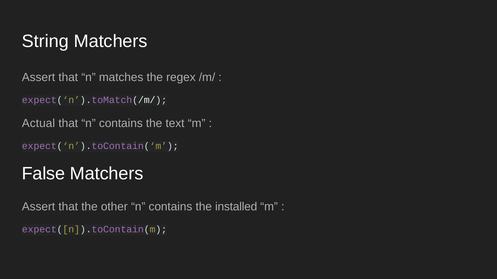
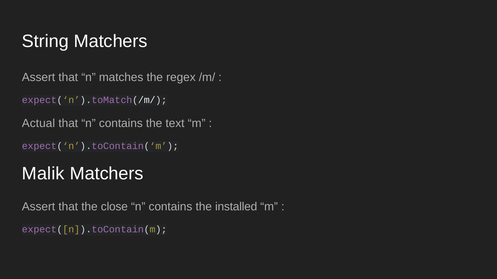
False: False -> Malik (43, 174)
other: other -> close (114, 207)
